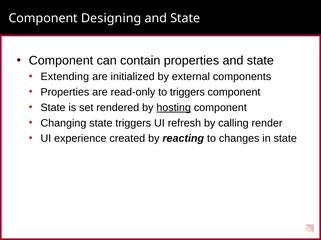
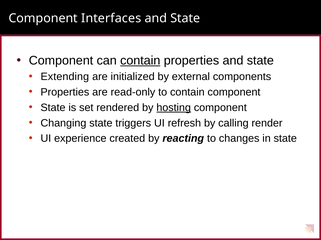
Designing: Designing -> Interfaces (111, 18)
contain underline: none -> present (140, 61)
to triggers: triggers -> contain (187, 92)
